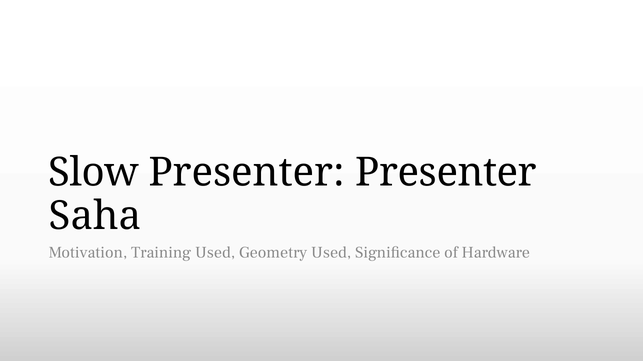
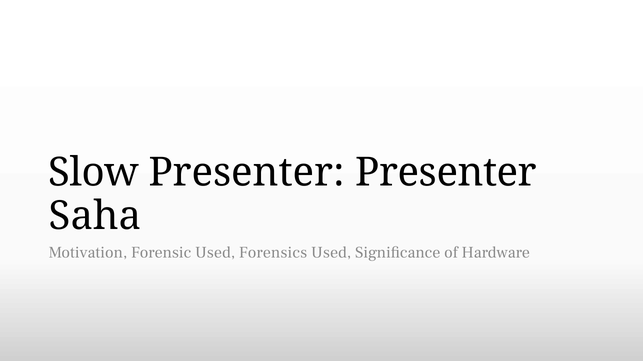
Training: Training -> Forensic (161, 253)
Geometry: Geometry -> Forensics (273, 253)
